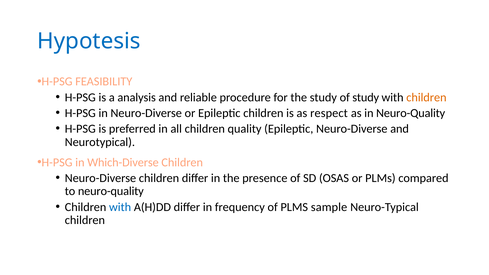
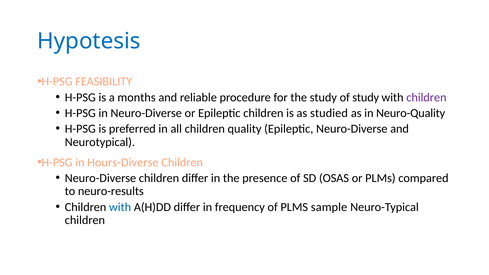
analysis: analysis -> months (137, 97)
children colour: orange -> purple (426, 97)
respect: respect -> studied (329, 113)
Which-Diverse: Which-Diverse -> Hours-Diverse (123, 162)
to neuro-quality: neuro-quality -> neuro-results (111, 191)
